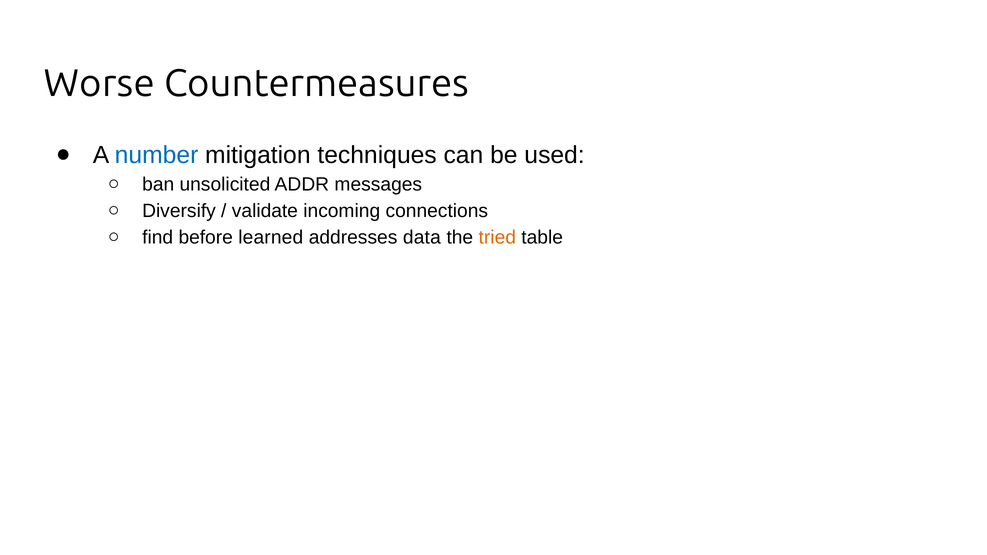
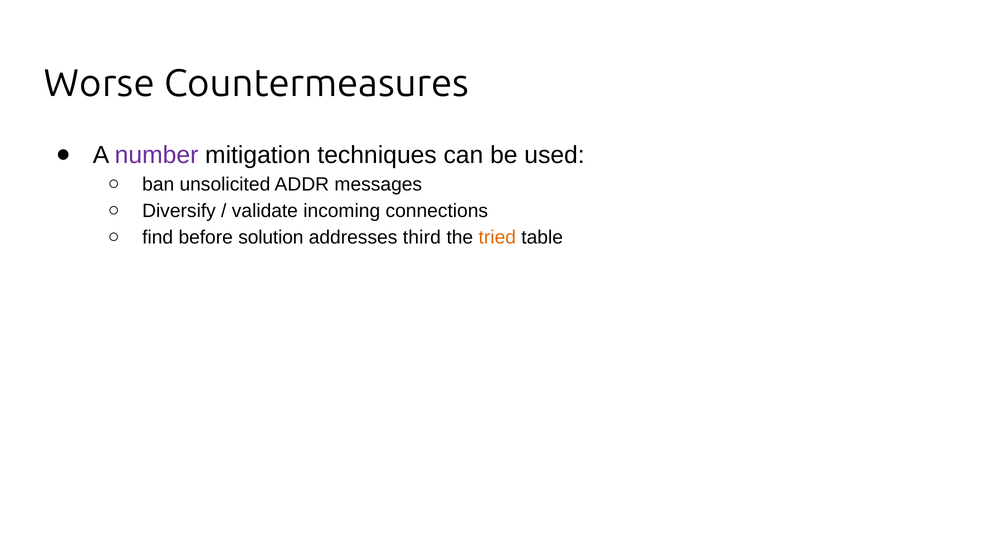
number colour: blue -> purple (157, 155)
learned: learned -> solution (271, 238)
data: data -> third (422, 238)
